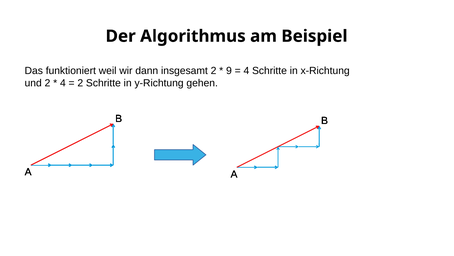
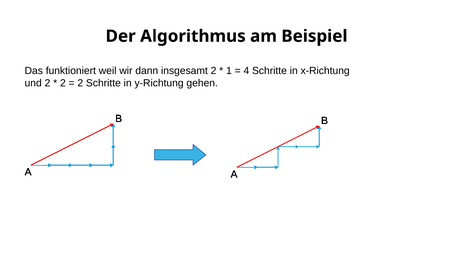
9: 9 -> 1 (229, 71)
4: 4 -> 2 (63, 83)
